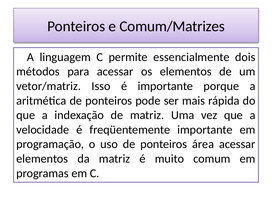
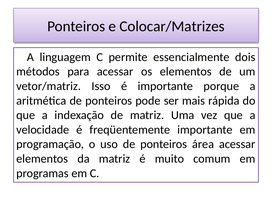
Comum/Matrizes: Comum/Matrizes -> Colocar/Matrizes (172, 26)
